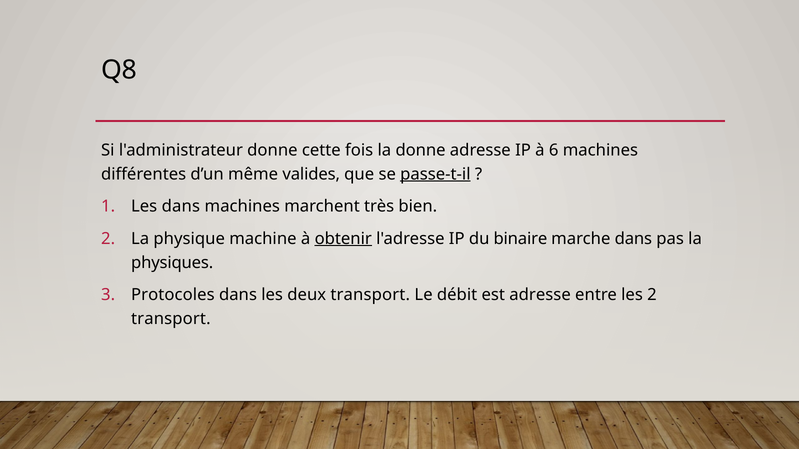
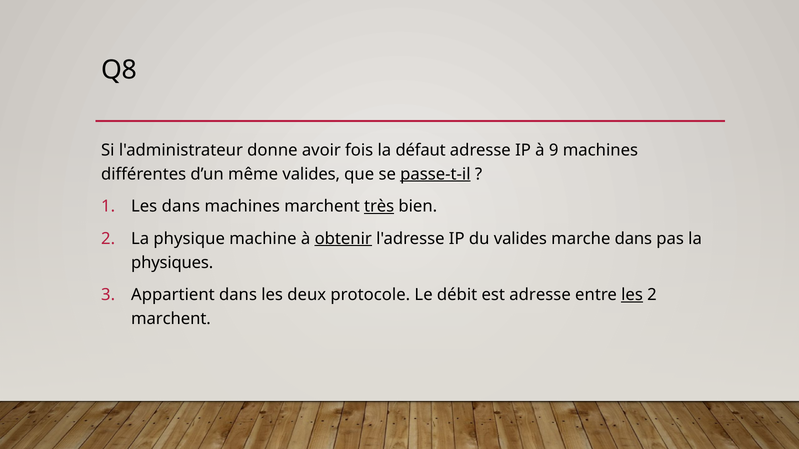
cette: cette -> avoir (321, 150)
la donne: donne -> défaut (421, 150)
6: 6 -> 9 (554, 150)
très underline: none -> present (379, 207)
du binaire: binaire -> valides (520, 239)
Protocoles: Protocoles -> Appartient (173, 295)
deux transport: transport -> protocole (370, 295)
les underline: none -> present (632, 295)
transport: transport -> marchent (171, 319)
